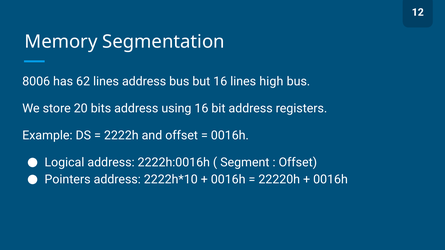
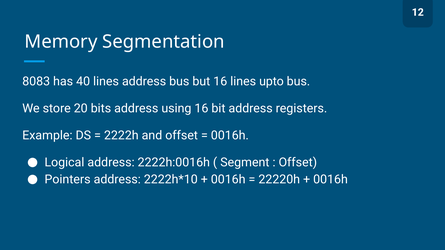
8006: 8006 -> 8083 (36, 82)
62: 62 -> 40 (83, 82)
high: high -> upto (271, 82)
